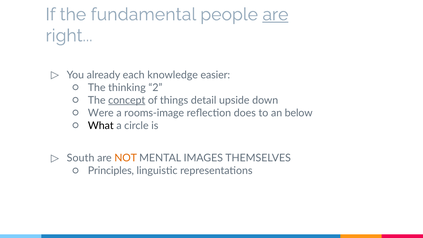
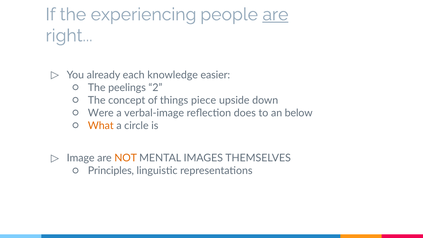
fundamental: fundamental -> experiencing (144, 14)
thinking: thinking -> peelings (127, 88)
concept underline: present -> none (127, 100)
detail: detail -> piece (204, 100)
rooms-image: rooms-image -> verbal-image (154, 113)
What colour: black -> orange (101, 126)
South: South -> Image (81, 158)
